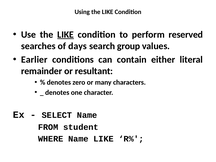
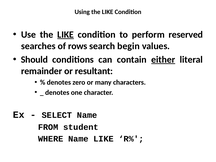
days: days -> rows (78, 46)
group: group -> begin (129, 46)
Earlier: Earlier -> Should (34, 60)
either underline: none -> present (163, 60)
